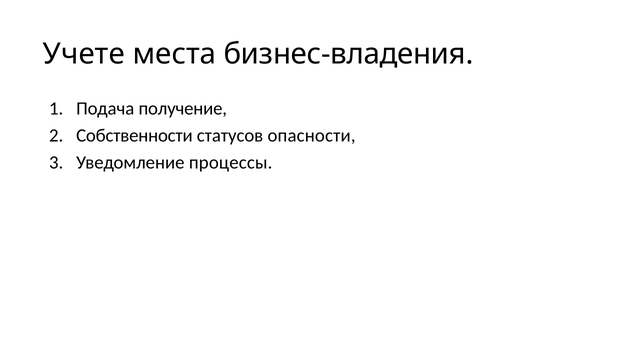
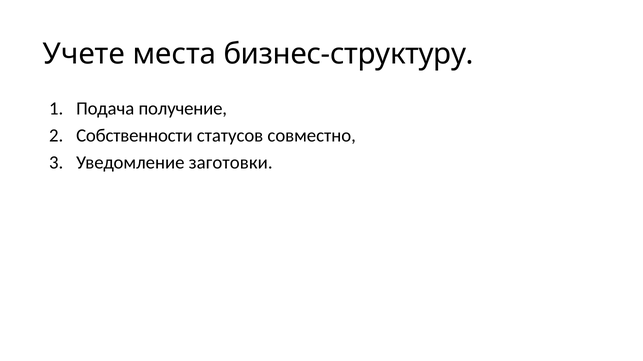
бизнес-владения: бизнес-владения -> бизнес-структуру (349, 54)
опасности: опасности -> совместно (312, 136)
процессы: процессы -> заготовки (231, 163)
